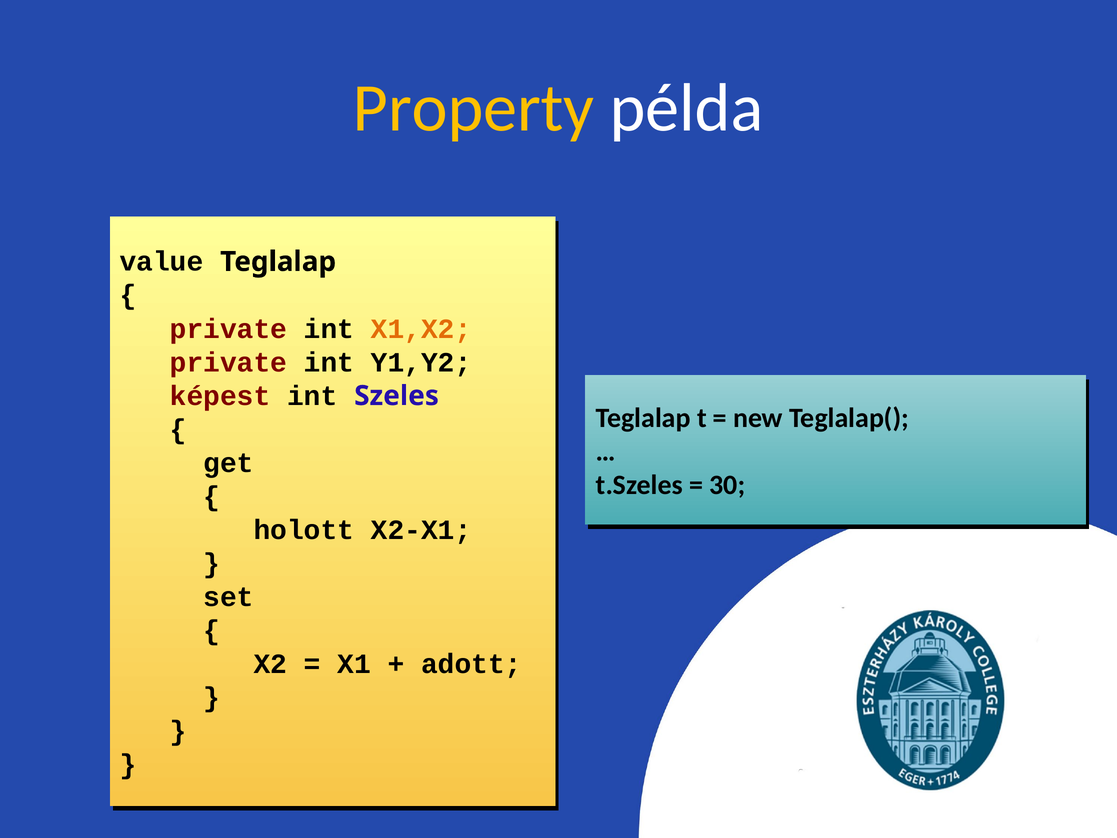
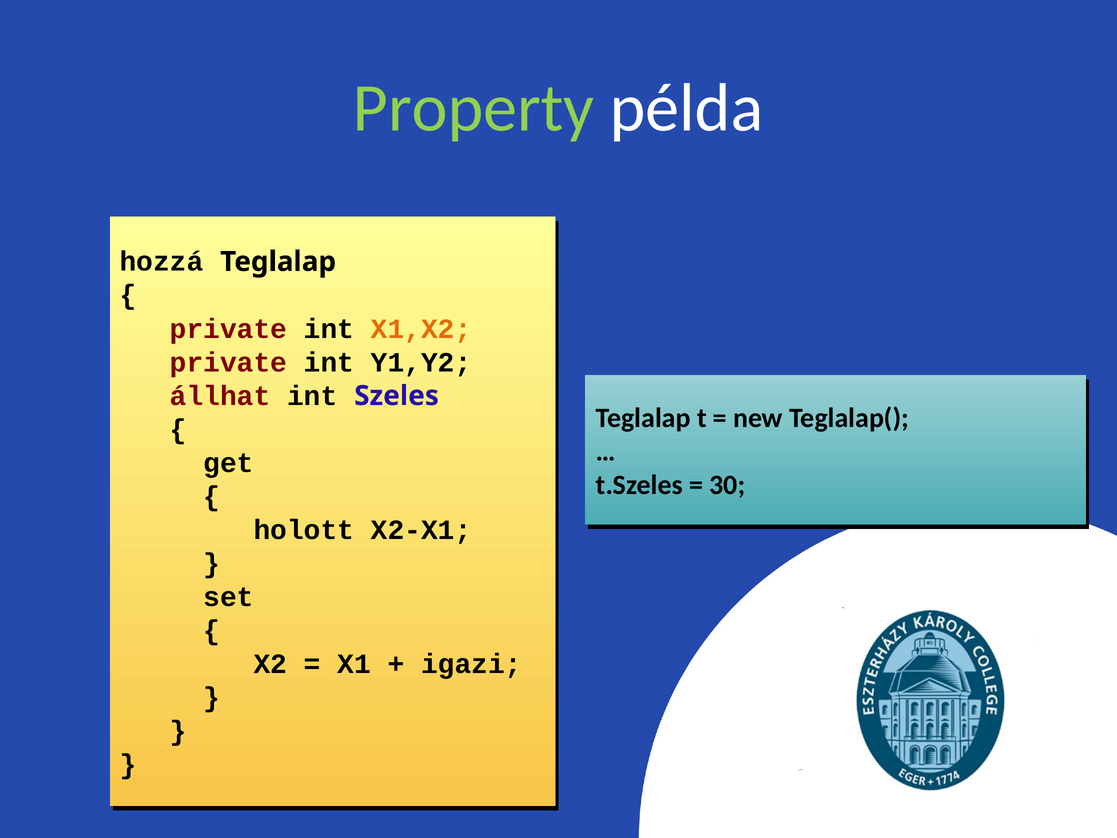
Property colour: yellow -> light green (474, 108)
value: value -> hozzá (162, 262)
képest: képest -> állhat (220, 396)
adott: adott -> igazi (471, 664)
